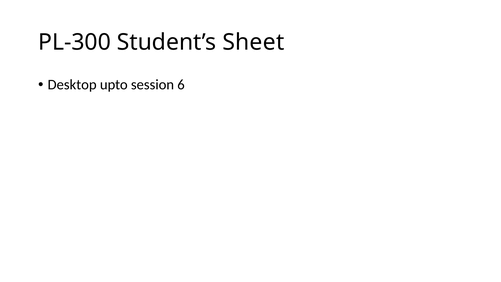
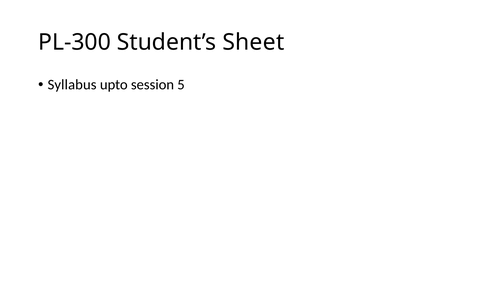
Desktop: Desktop -> Syllabus (72, 85)
6: 6 -> 5 (181, 85)
